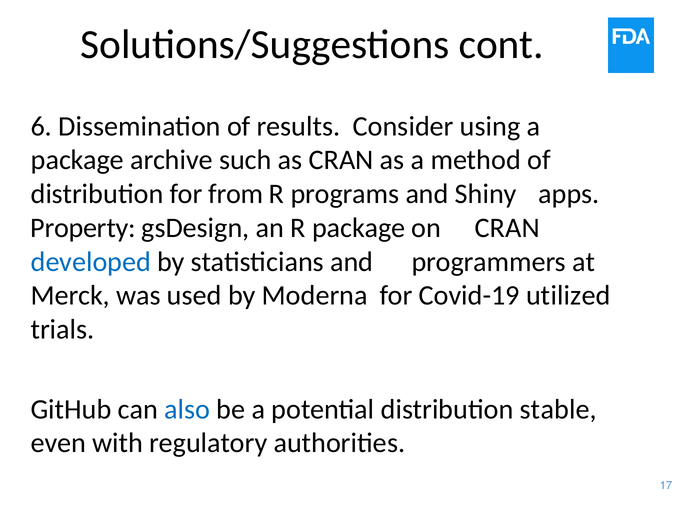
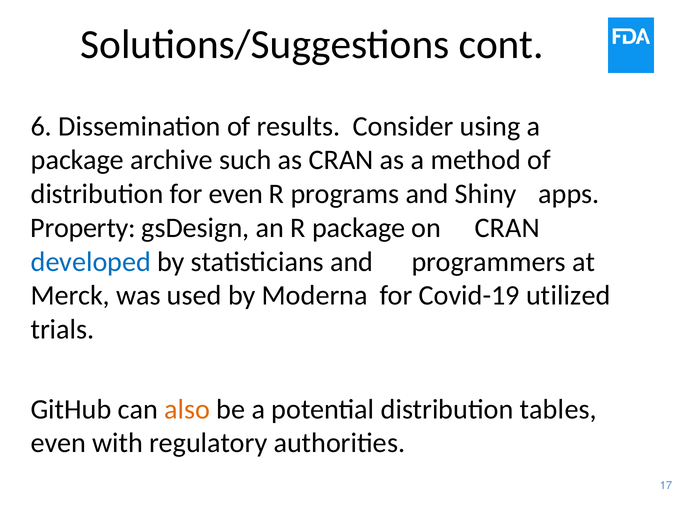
for from: from -> even (236, 194)
also colour: blue -> orange (187, 409)
stable: stable -> tables (558, 409)
